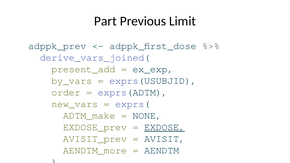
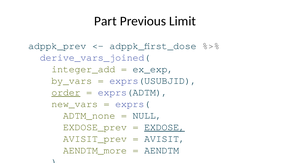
present_add: present_add -> integer_add (83, 69)
order underline: none -> present (66, 92)
ADTM_make: ADTM_make -> ADTM_none (89, 116)
NONE: NONE -> NULL (147, 116)
